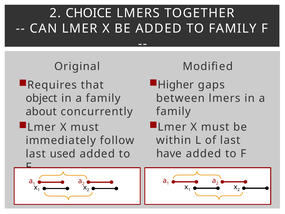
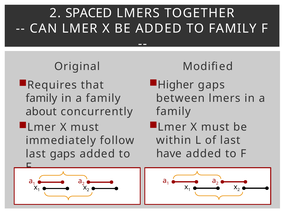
CHOICE: CHOICE -> SPACED (89, 13)
object: object -> family (41, 98)
last used: used -> gaps (63, 154)
